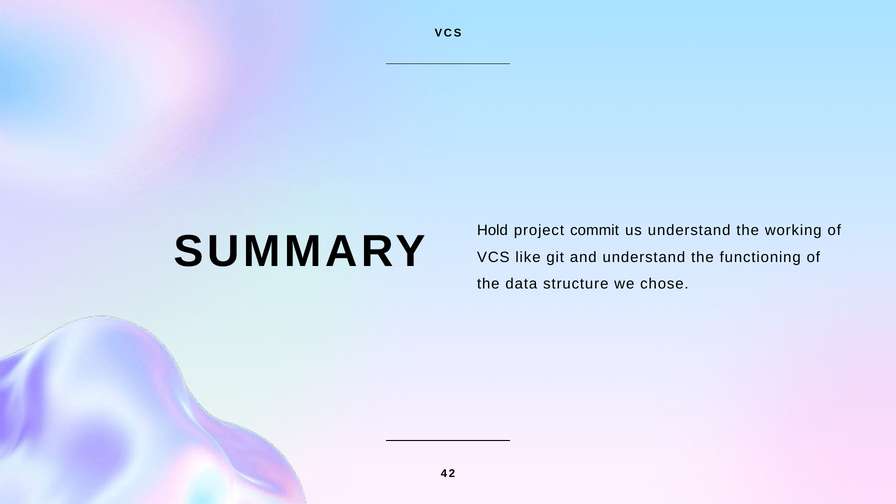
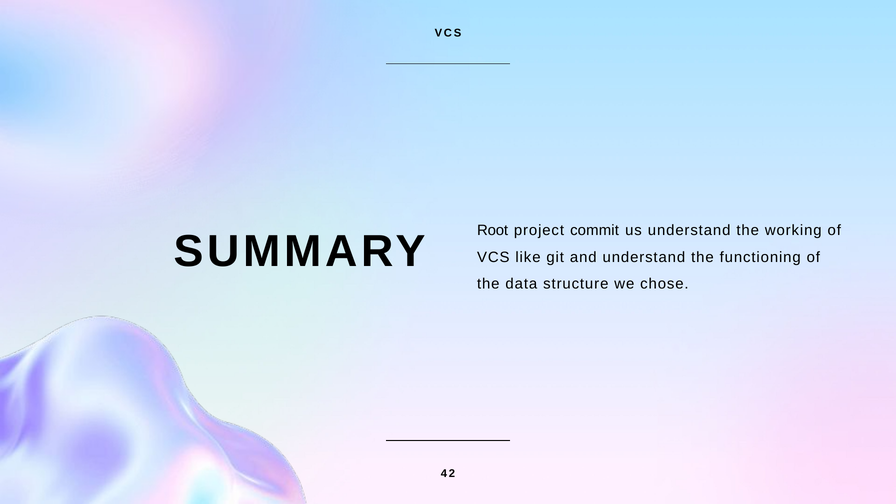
Hold: Hold -> Root (493, 230)
